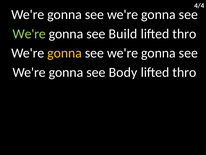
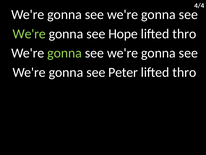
Build: Build -> Hope (123, 34)
gonna colour: yellow -> light green (65, 53)
Body: Body -> Peter (123, 72)
